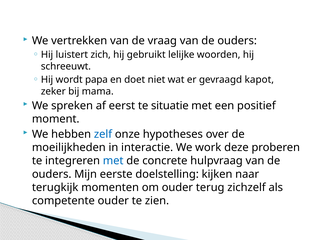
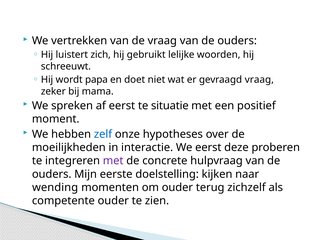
gevraagd kapot: kapot -> vraag (259, 80)
We work: work -> eerst (208, 147)
met colour: blue -> purple (113, 161)
terugkijk: terugkijk -> wending (55, 187)
